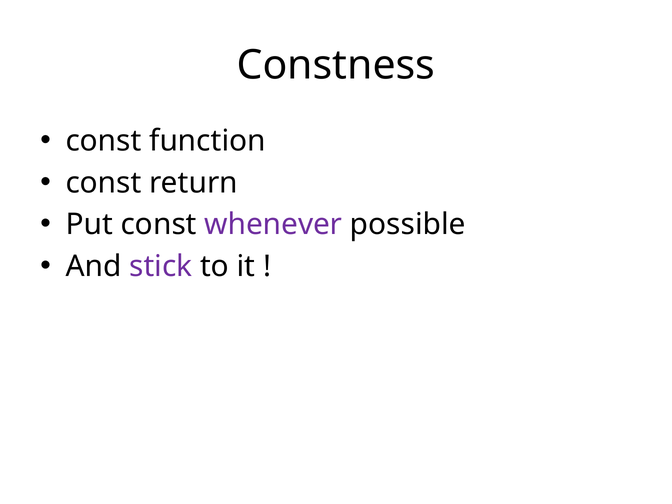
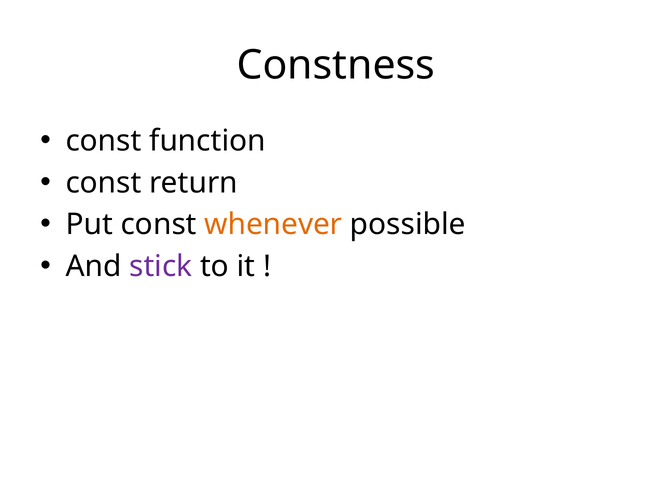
whenever colour: purple -> orange (273, 225)
